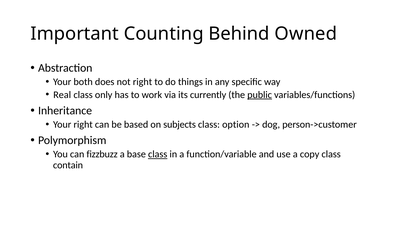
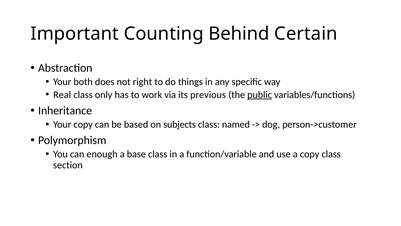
Owned: Owned -> Certain (306, 34)
currently: currently -> previous (208, 95)
Your right: right -> copy (83, 124)
option: option -> named (236, 124)
fizzbuzz: fizzbuzz -> enough (102, 154)
class underline: present -> none (158, 154)
contain: contain -> section (68, 165)
